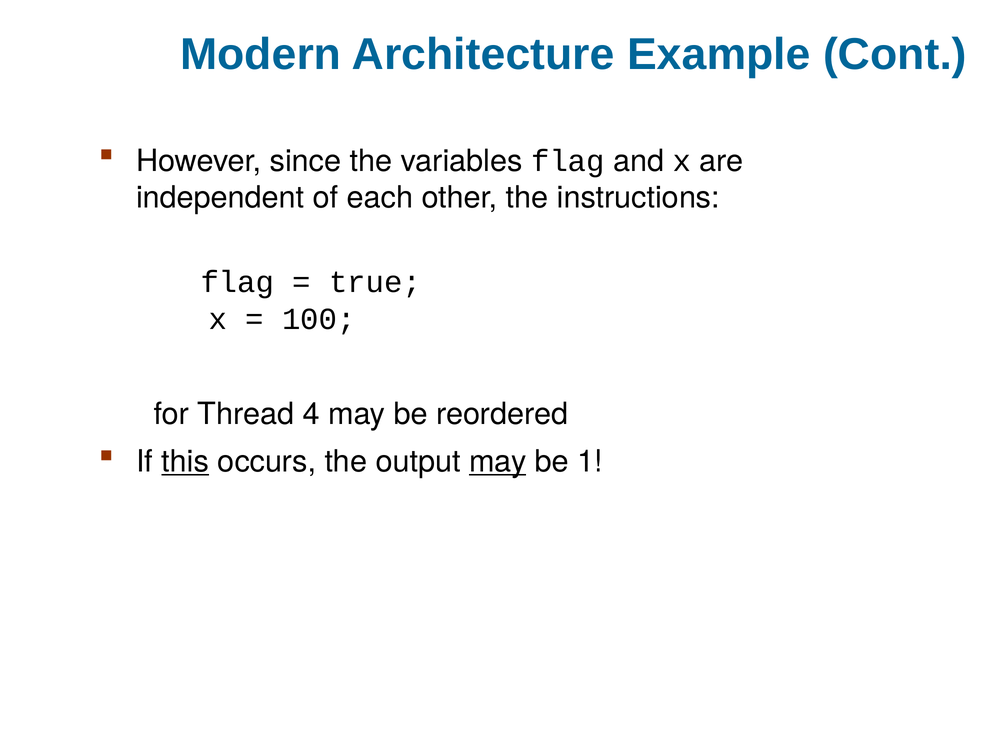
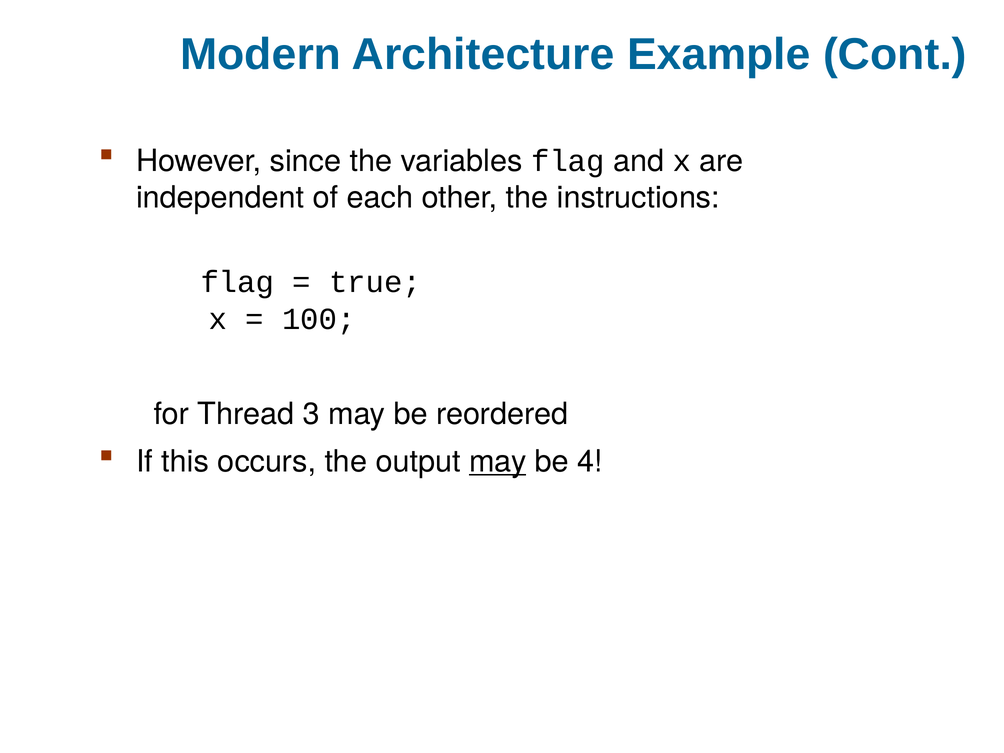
4: 4 -> 3 (311, 414)
this underline: present -> none (185, 462)
1: 1 -> 4 (590, 462)
